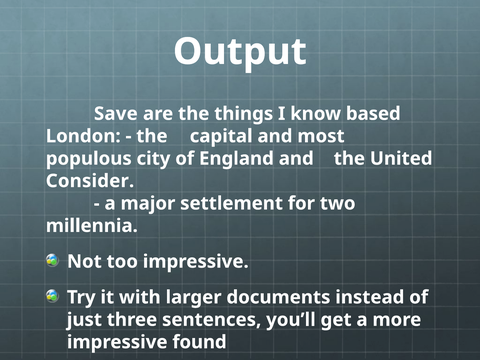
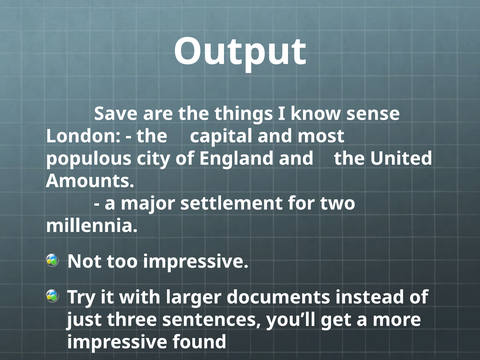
based: based -> sense (373, 114)
Consider: Consider -> Amounts (90, 181)
